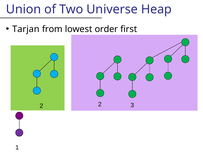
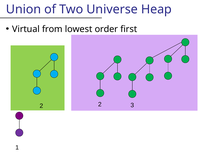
Tarjan: Tarjan -> Virtual (26, 29)
